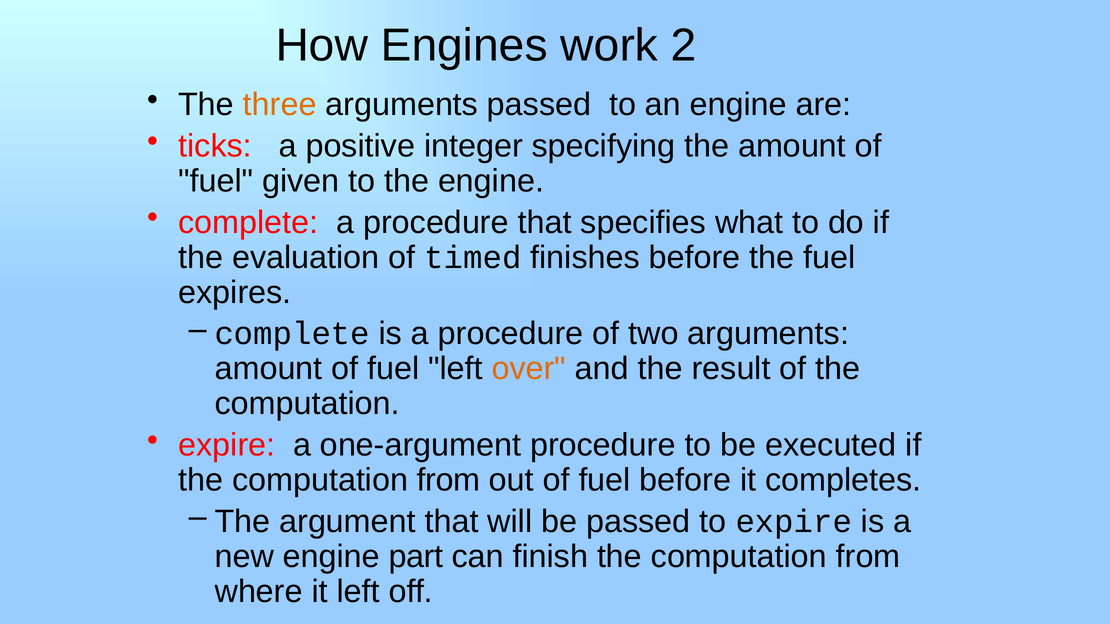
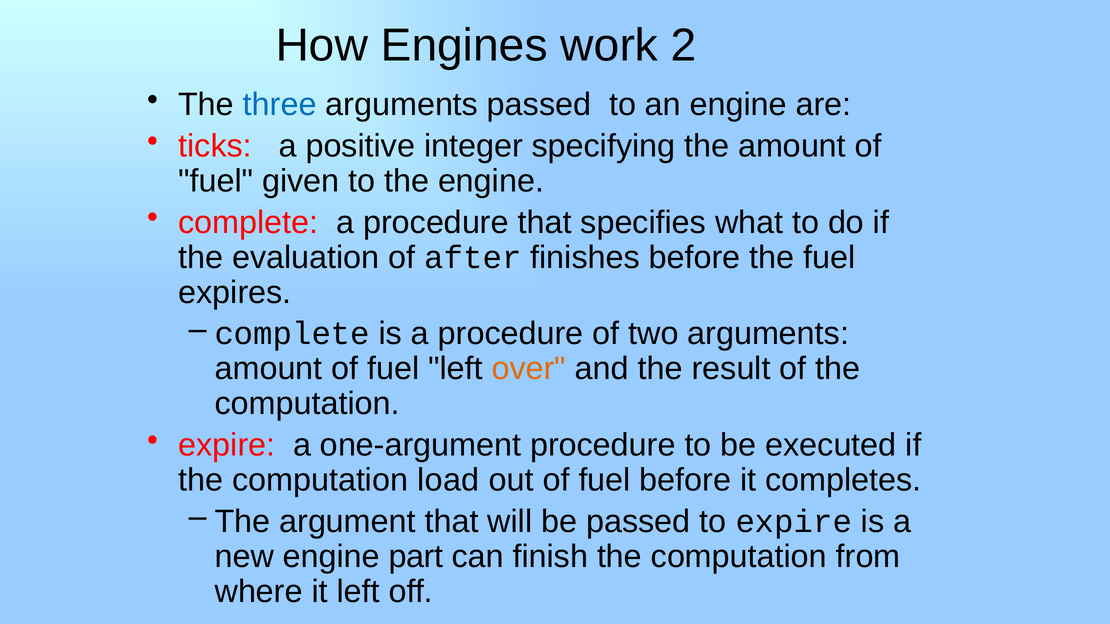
three colour: orange -> blue (280, 105)
timed: timed -> after (473, 258)
from: from -> load (448, 480)
